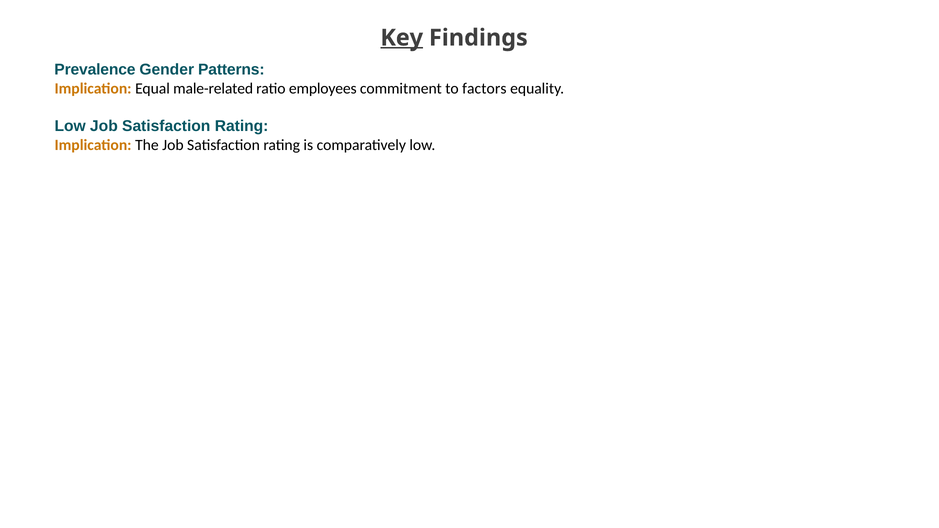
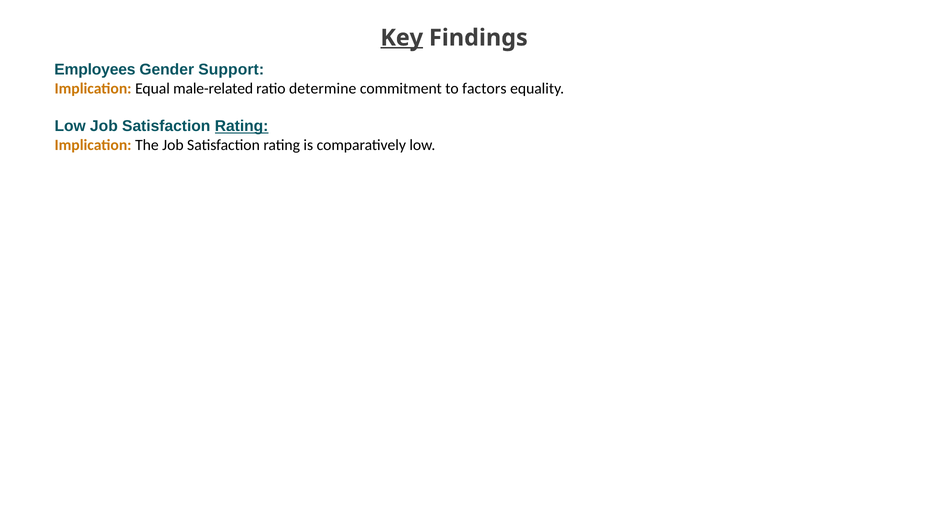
Prevalence: Prevalence -> Employees (95, 70)
Patterns: Patterns -> Support (231, 70)
employees: employees -> determine (323, 89)
Rating underline: none -> present (242, 126)
